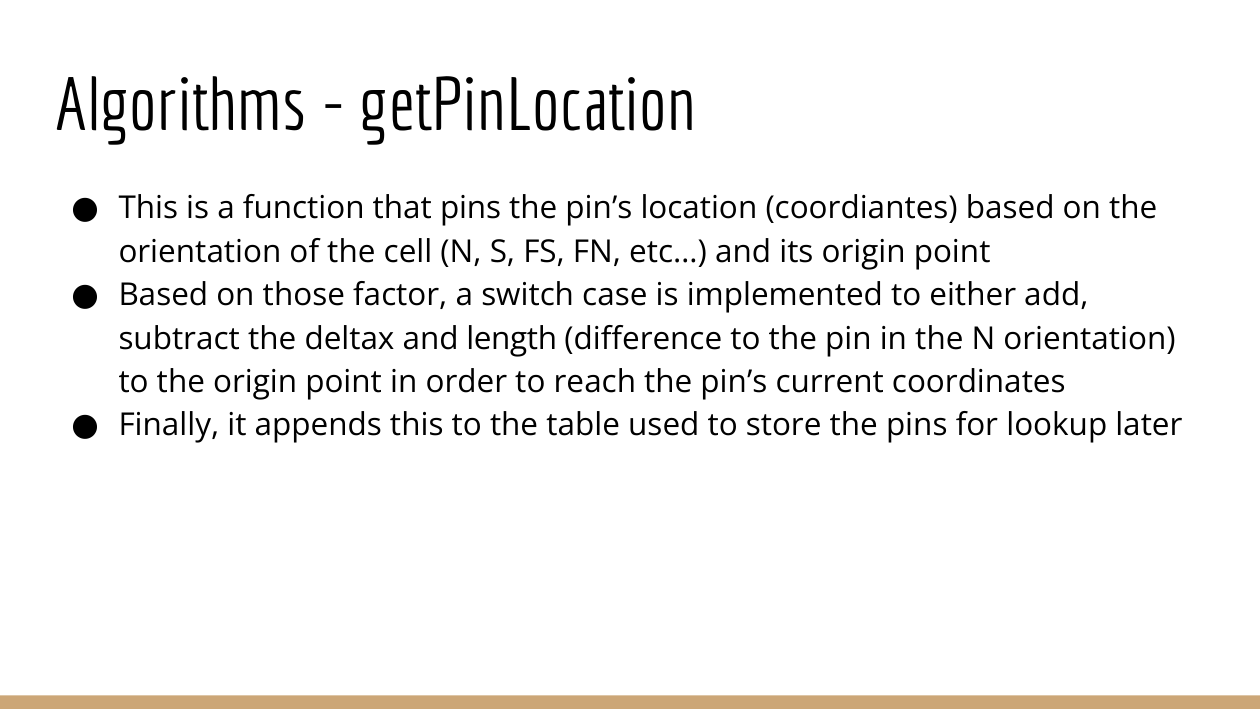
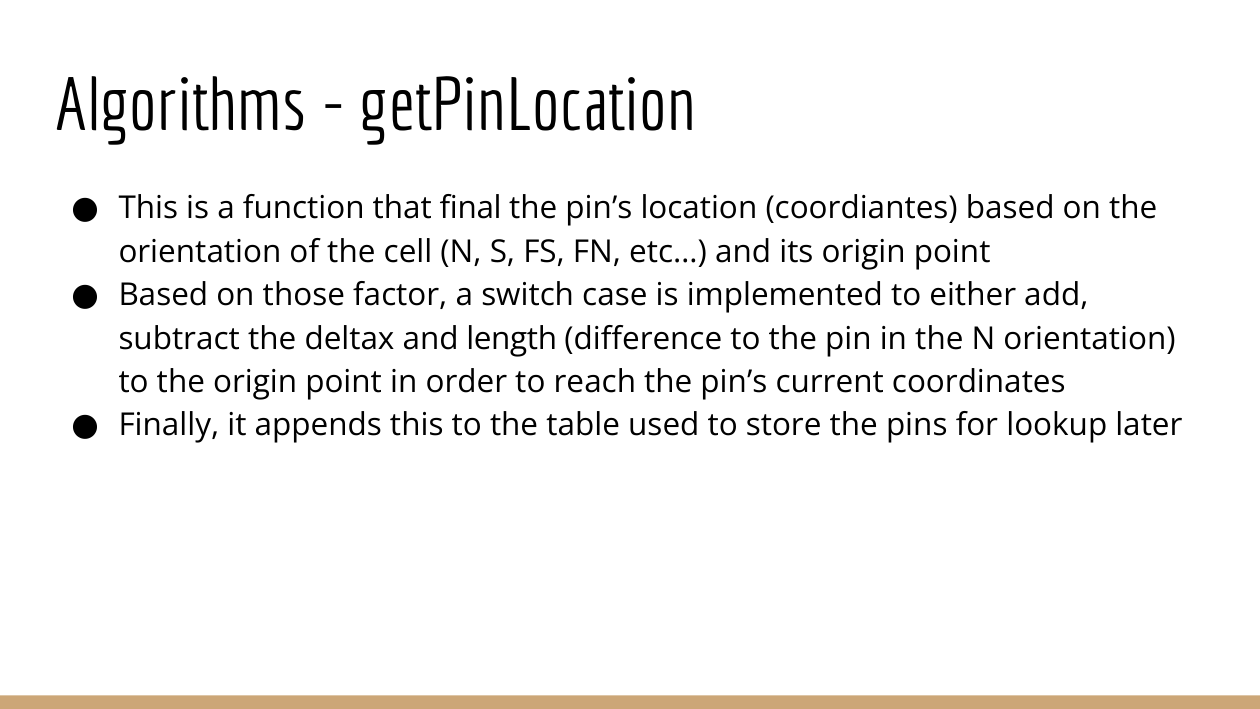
that pins: pins -> final (471, 208)
